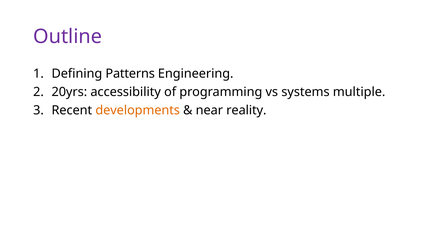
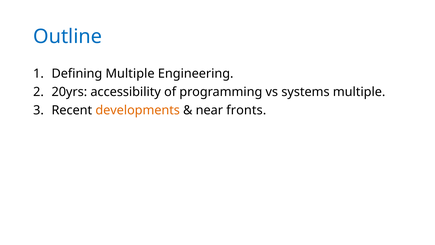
Outline colour: purple -> blue (68, 37)
Defining Patterns: Patterns -> Multiple (130, 74)
reality: reality -> fronts (246, 110)
